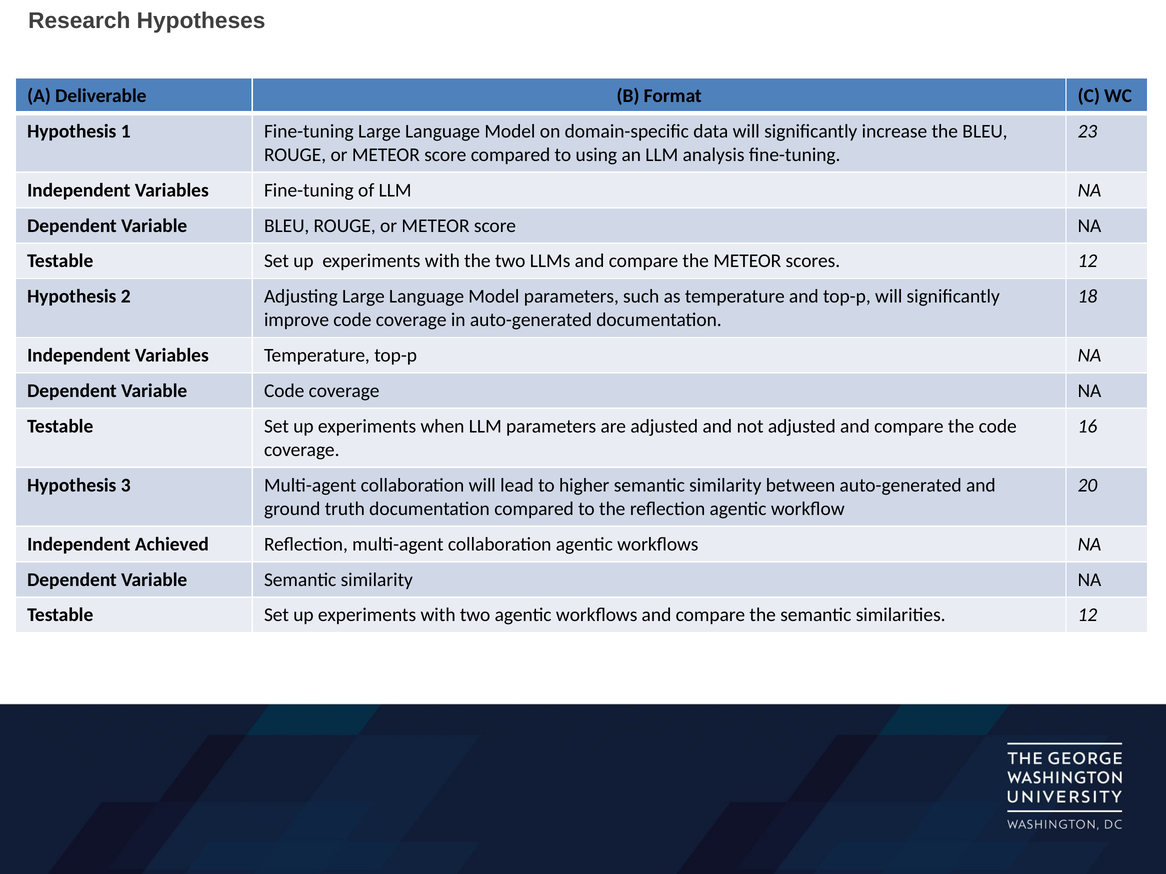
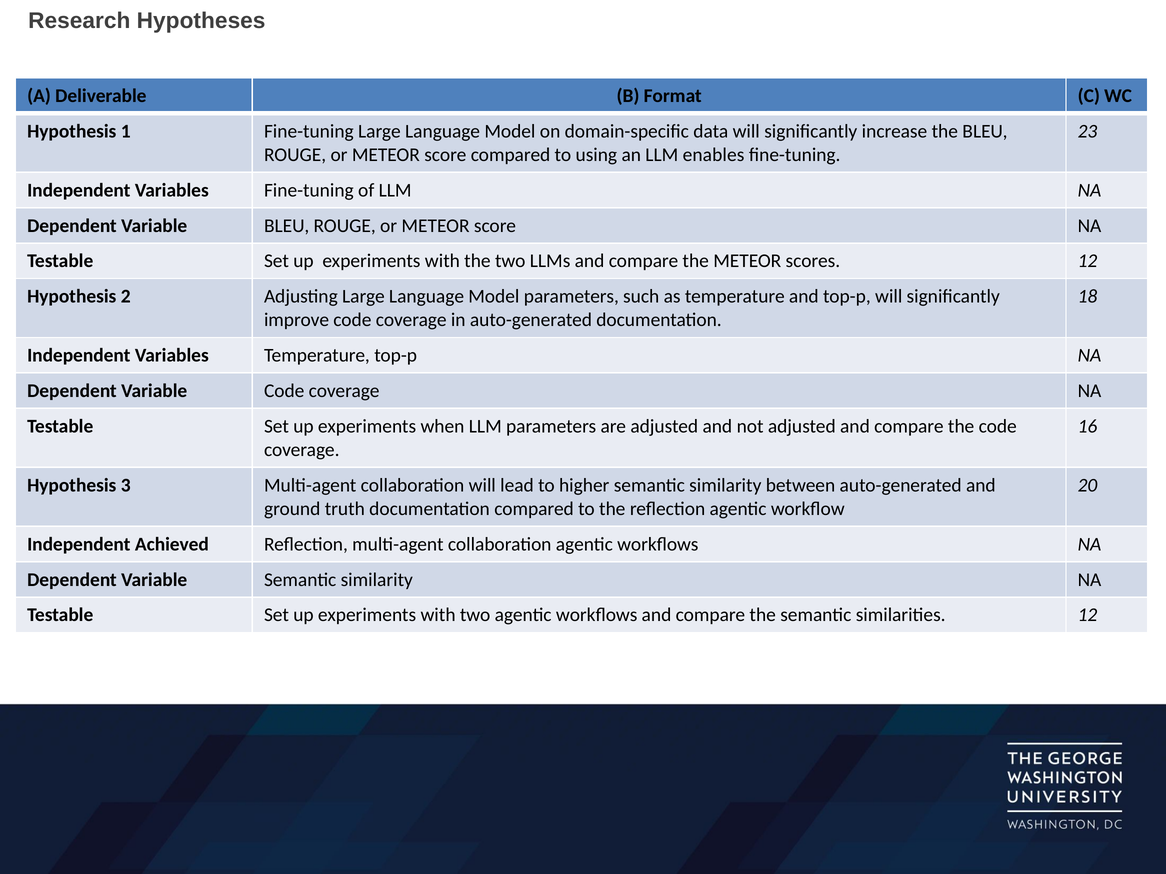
analysis: analysis -> enables (714, 155)
